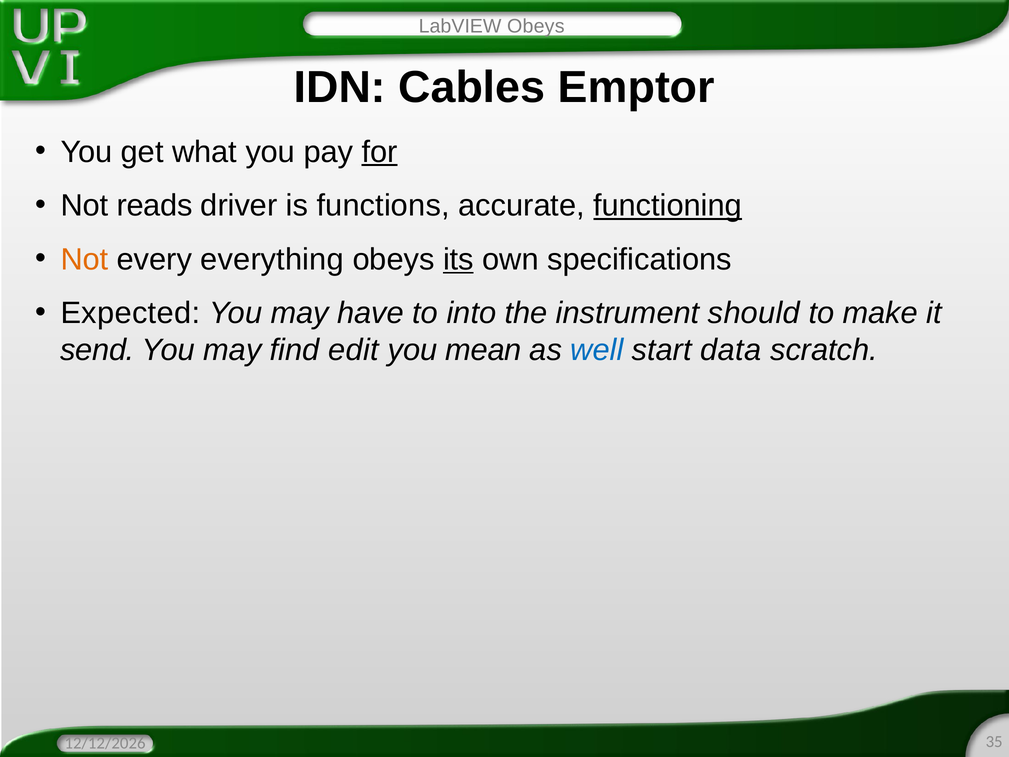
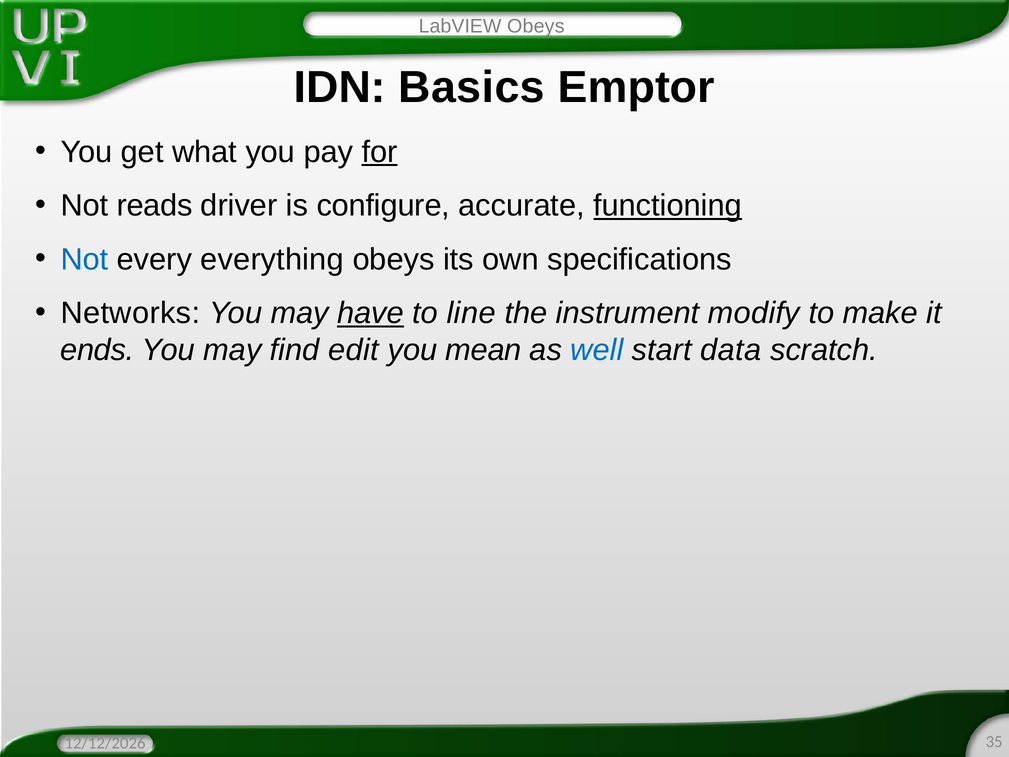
Cables: Cables -> Basics (472, 87)
functions: functions -> configure (383, 206)
Not colour: orange -> blue (84, 259)
its underline: present -> none (458, 259)
Expected: Expected -> Networks (130, 313)
have underline: none -> present (371, 313)
into: into -> line (471, 313)
should: should -> modify (754, 313)
send: send -> ends (97, 350)
